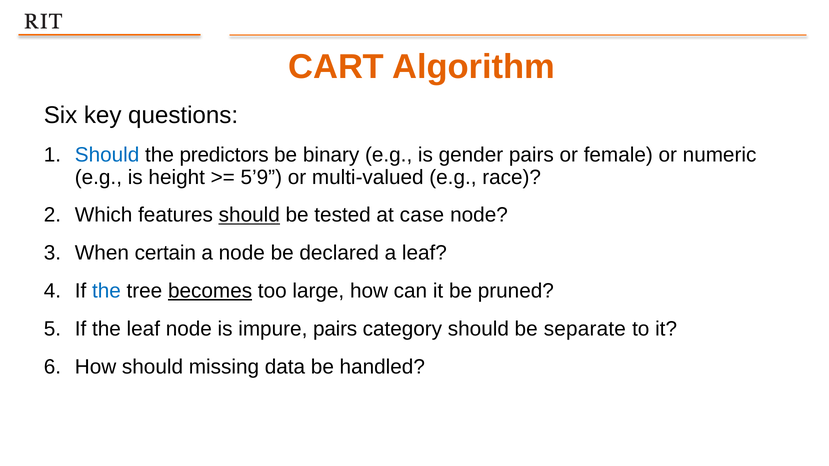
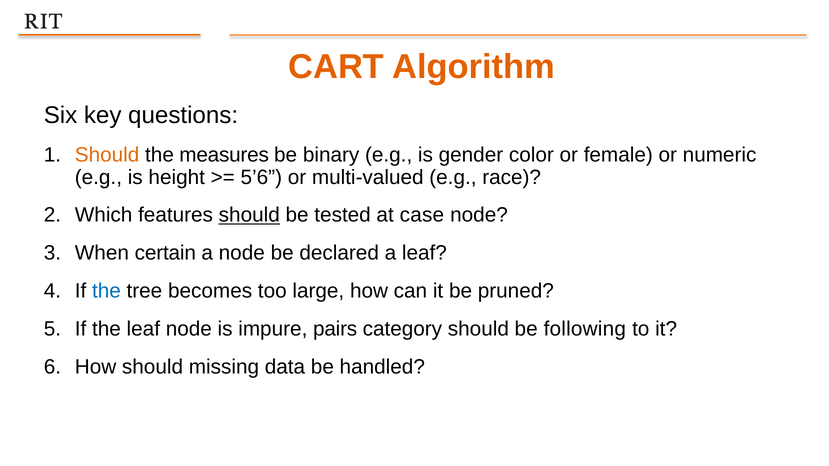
Should colour: blue -> orange (107, 155)
predictors: predictors -> measures (224, 155)
gender pairs: pairs -> color (531, 155)
5’9: 5’9 -> 5’6 (261, 177)
becomes underline: present -> none (210, 291)
separate: separate -> following (585, 329)
